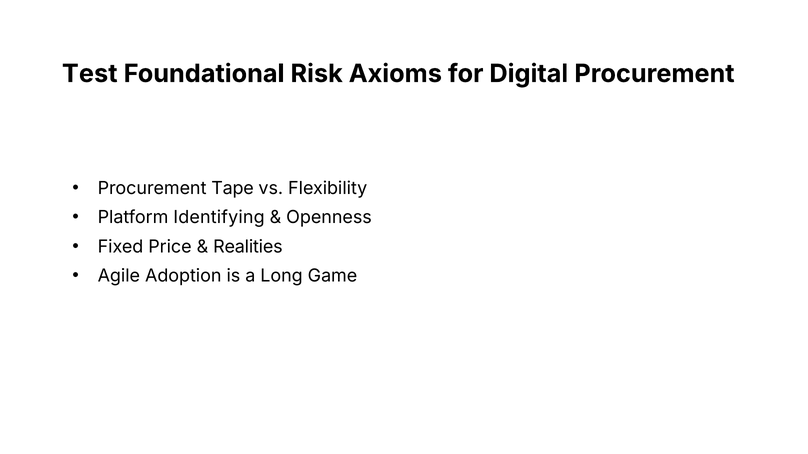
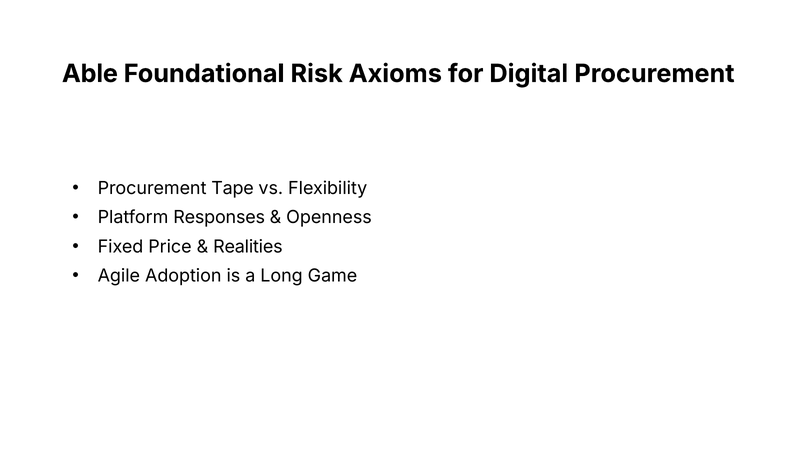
Test: Test -> Able (90, 74)
Identifying: Identifying -> Responses (219, 218)
